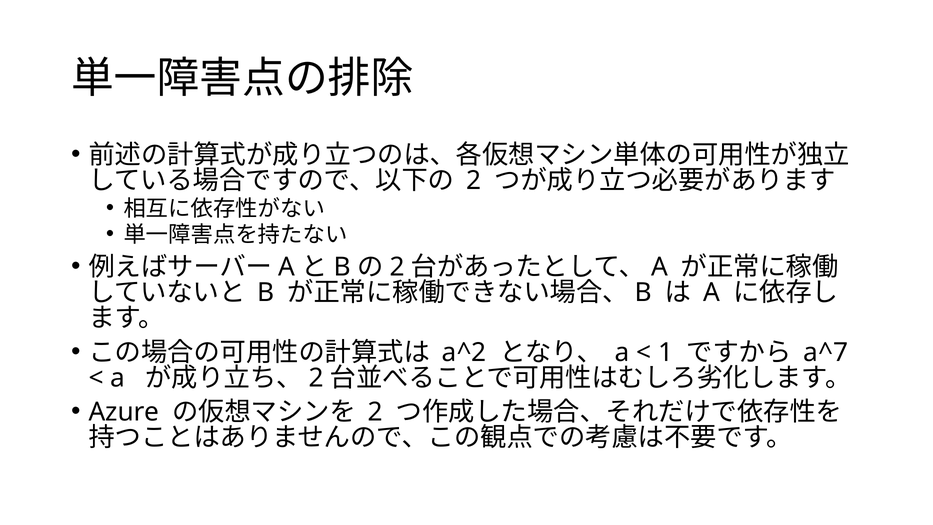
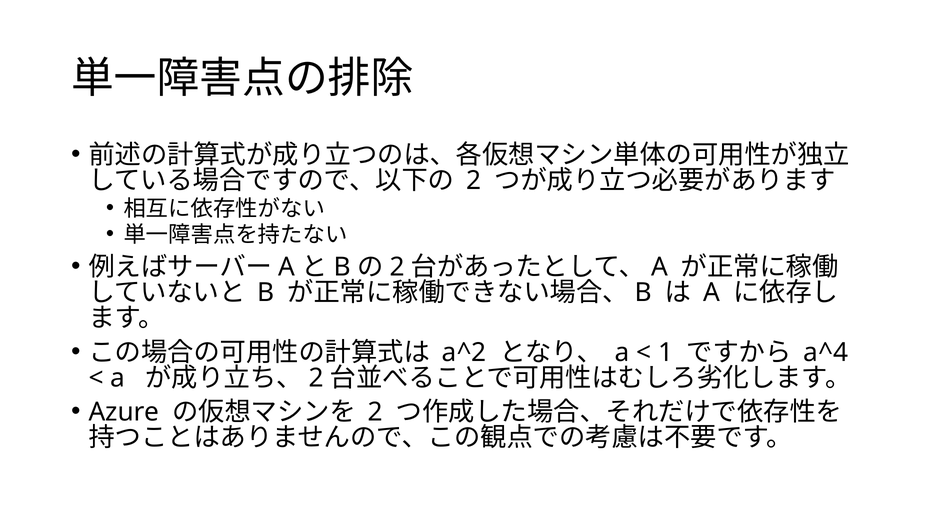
a^7: a^7 -> a^4 (826, 352)
